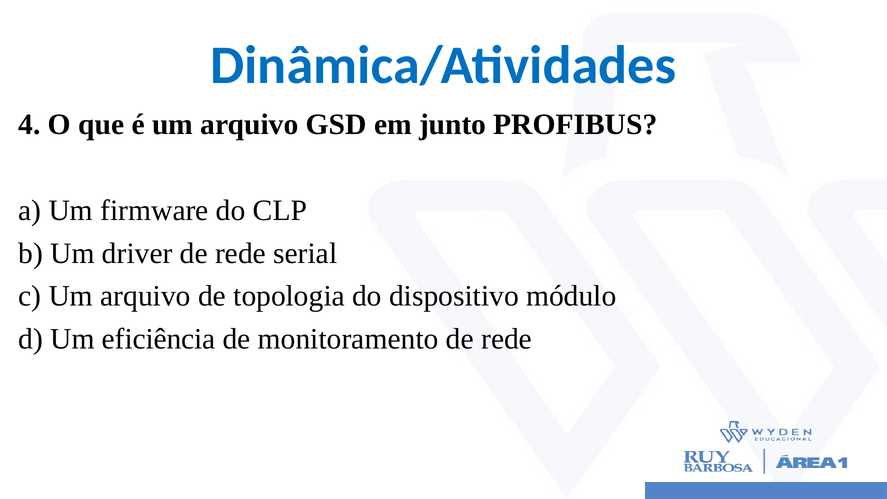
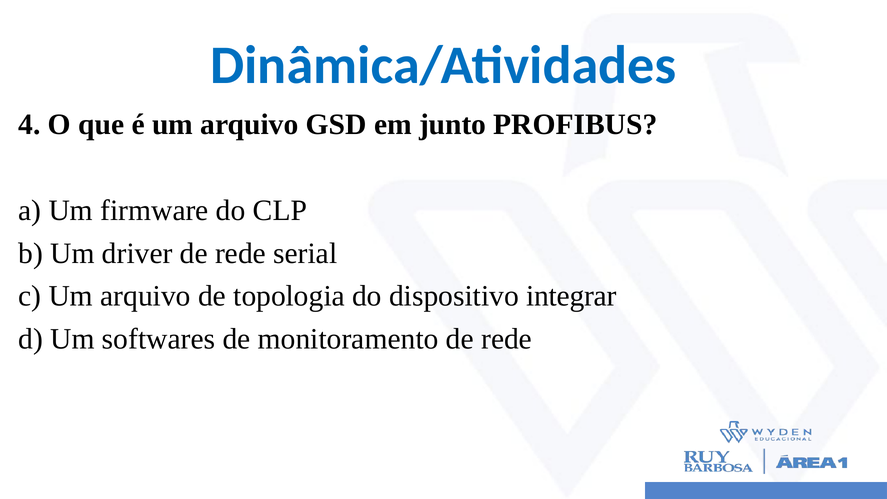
módulo: módulo -> integrar (571, 296)
eficiência: eficiência -> softwares (159, 339)
